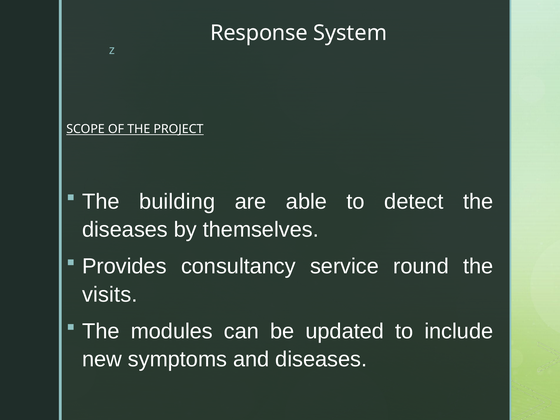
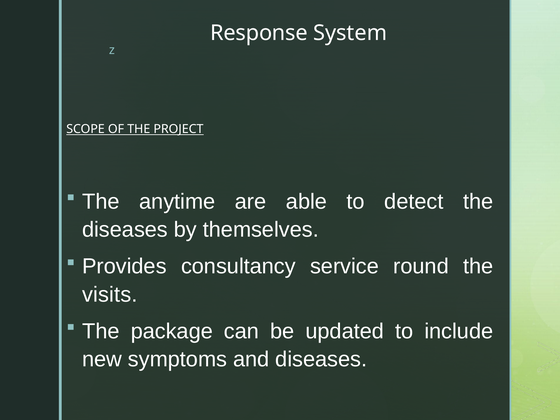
building: building -> anytime (177, 202)
modules: modules -> package (172, 331)
